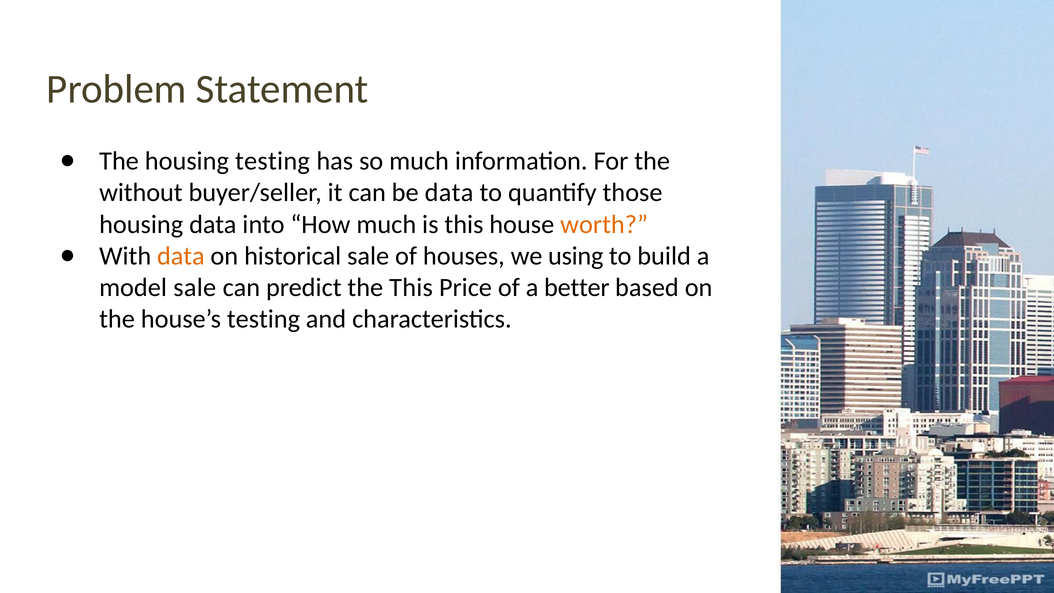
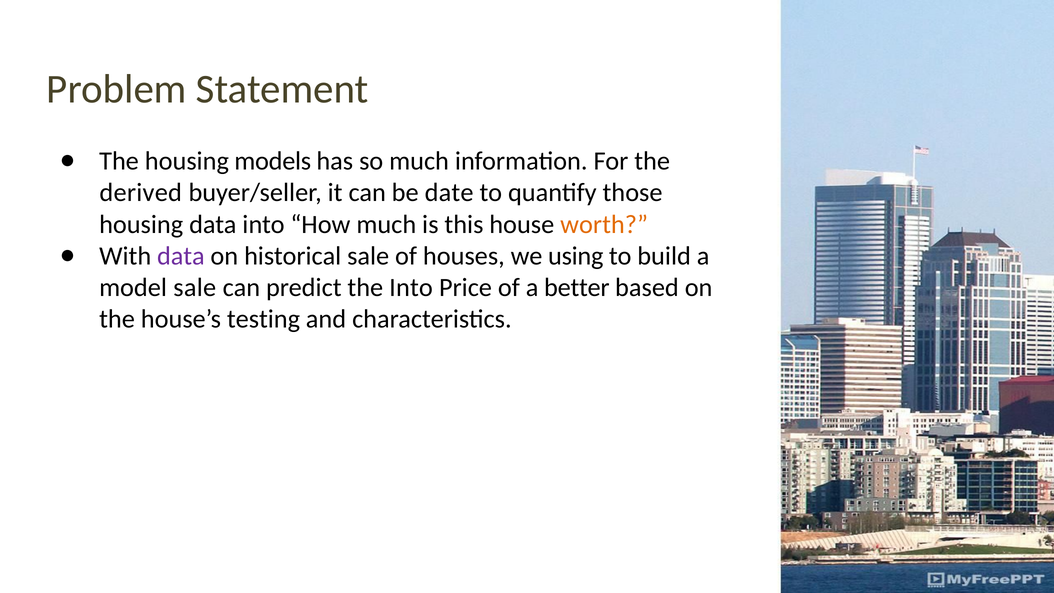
housing testing: testing -> models (273, 161)
without: without -> derived (141, 193)
be data: data -> date (449, 193)
data colour: orange -> purple (181, 256)
the This: This -> Into (411, 288)
